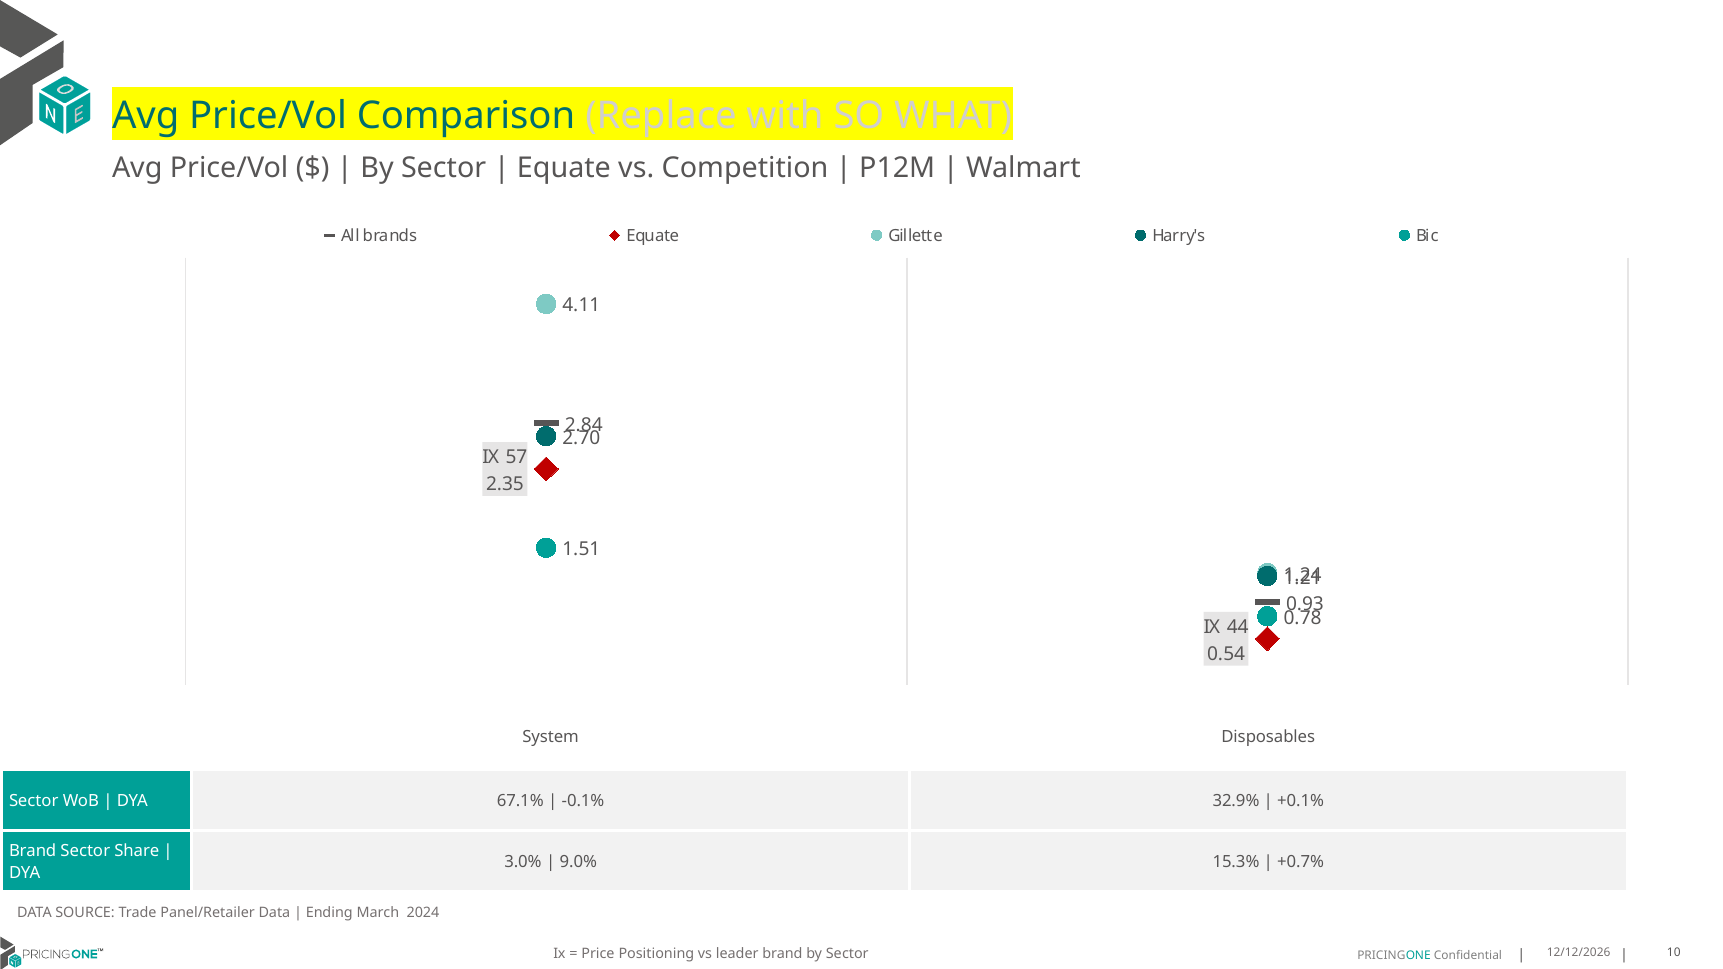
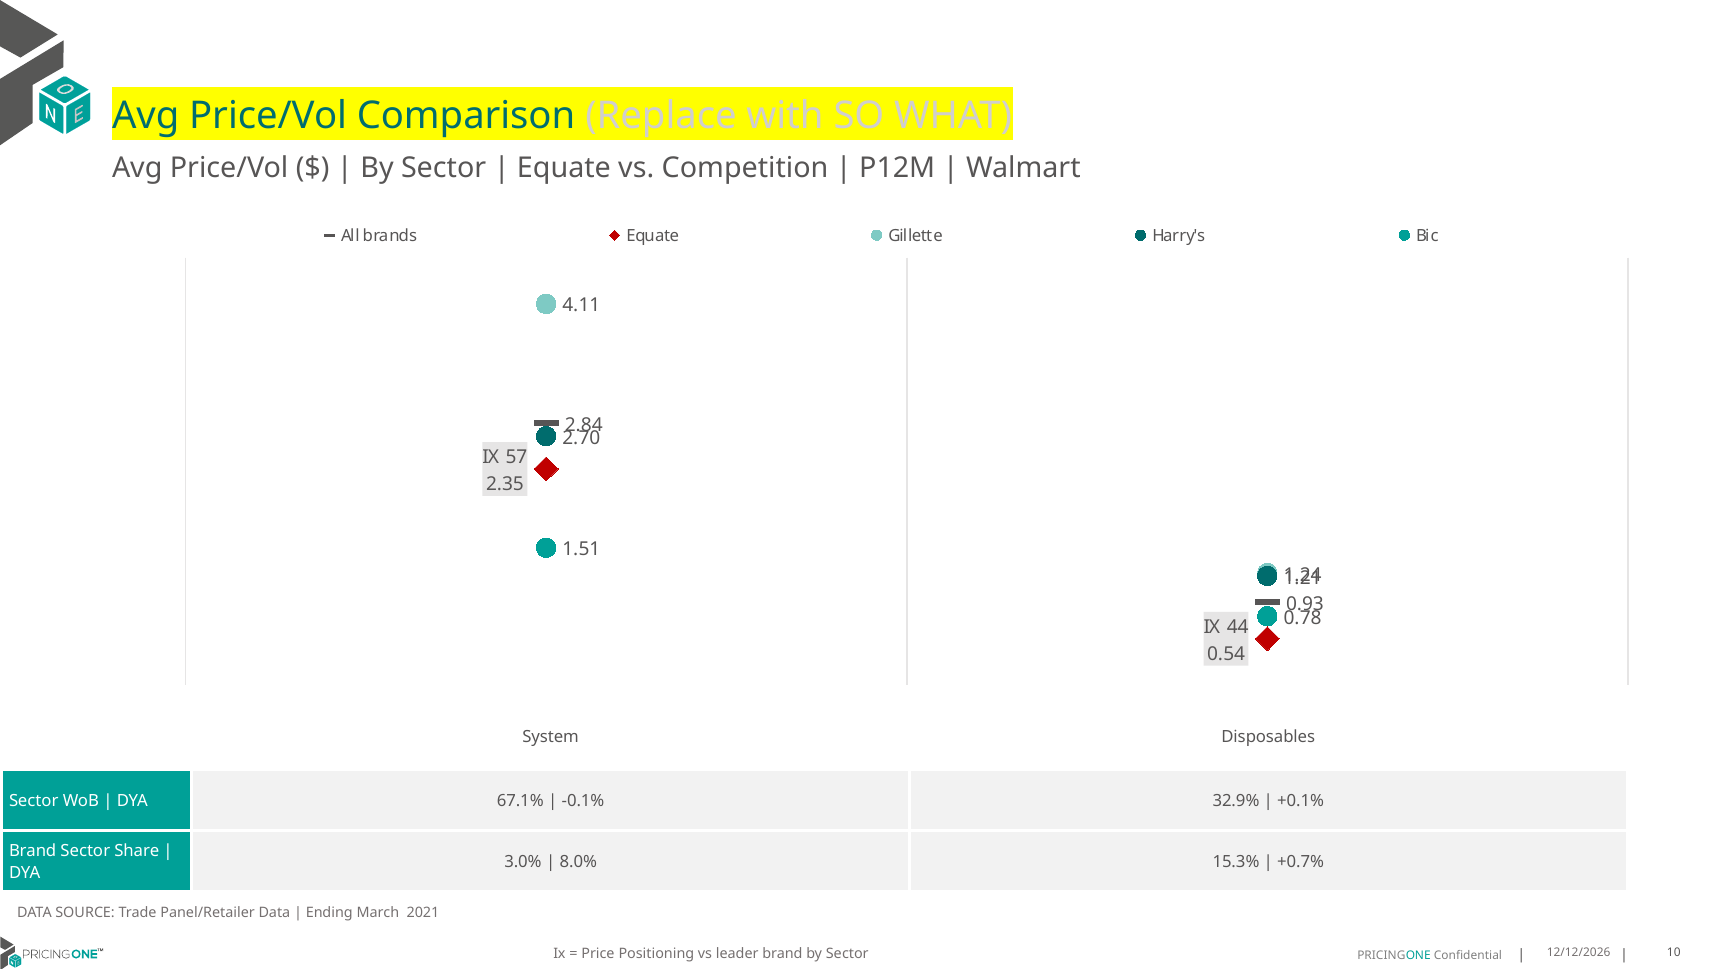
9.0%: 9.0% -> 8.0% (578, 862)
2024: 2024 -> 2021 (423, 913)
